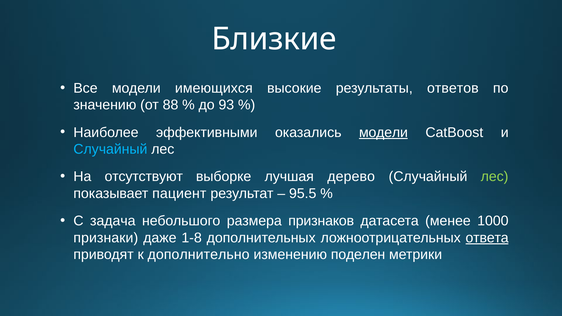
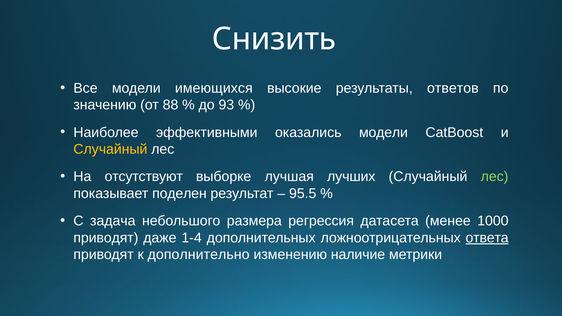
Близкие: Близкие -> Снизить (274, 39)
модели underline: present -> none (383, 132)
Случайный colour: light blue -> yellow (110, 149)
дерево: дерево -> лучших (351, 177)
пациент: пациент -> поделен (179, 194)
признаков: признаков -> регрессия (321, 221)
признаки: признаки -> приводят (106, 238)
1-8: 1-8 -> 1-4 (192, 238)
поделен: поделен -> наличие (358, 255)
